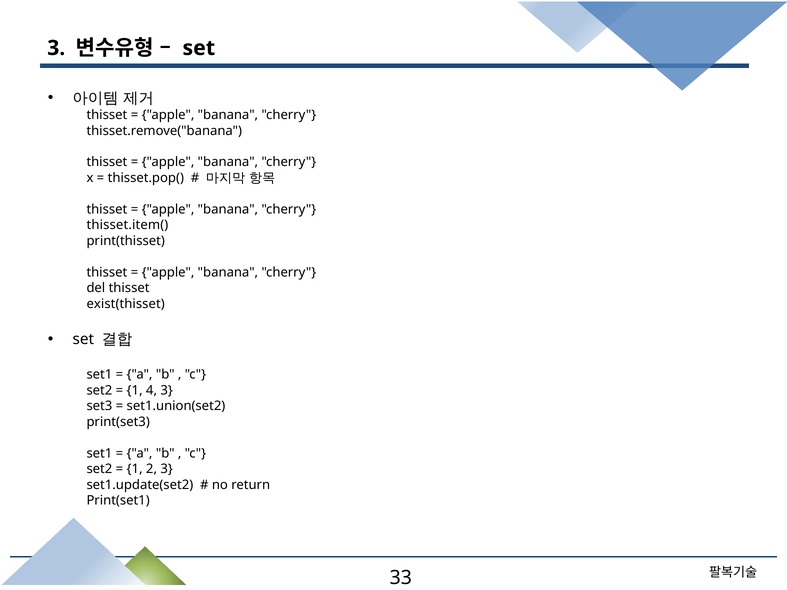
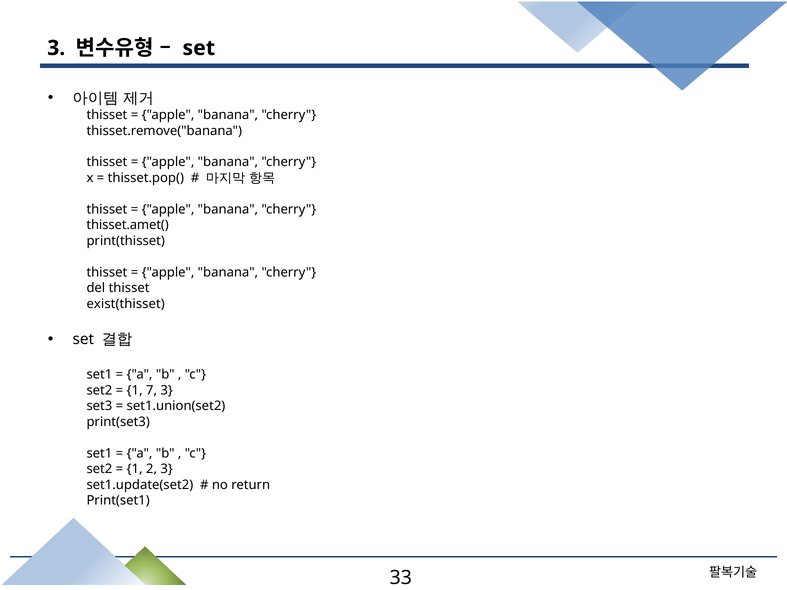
thisset.item(: thisset.item( -> thisset.amet( (128, 225)
4: 4 -> 7 (151, 390)
